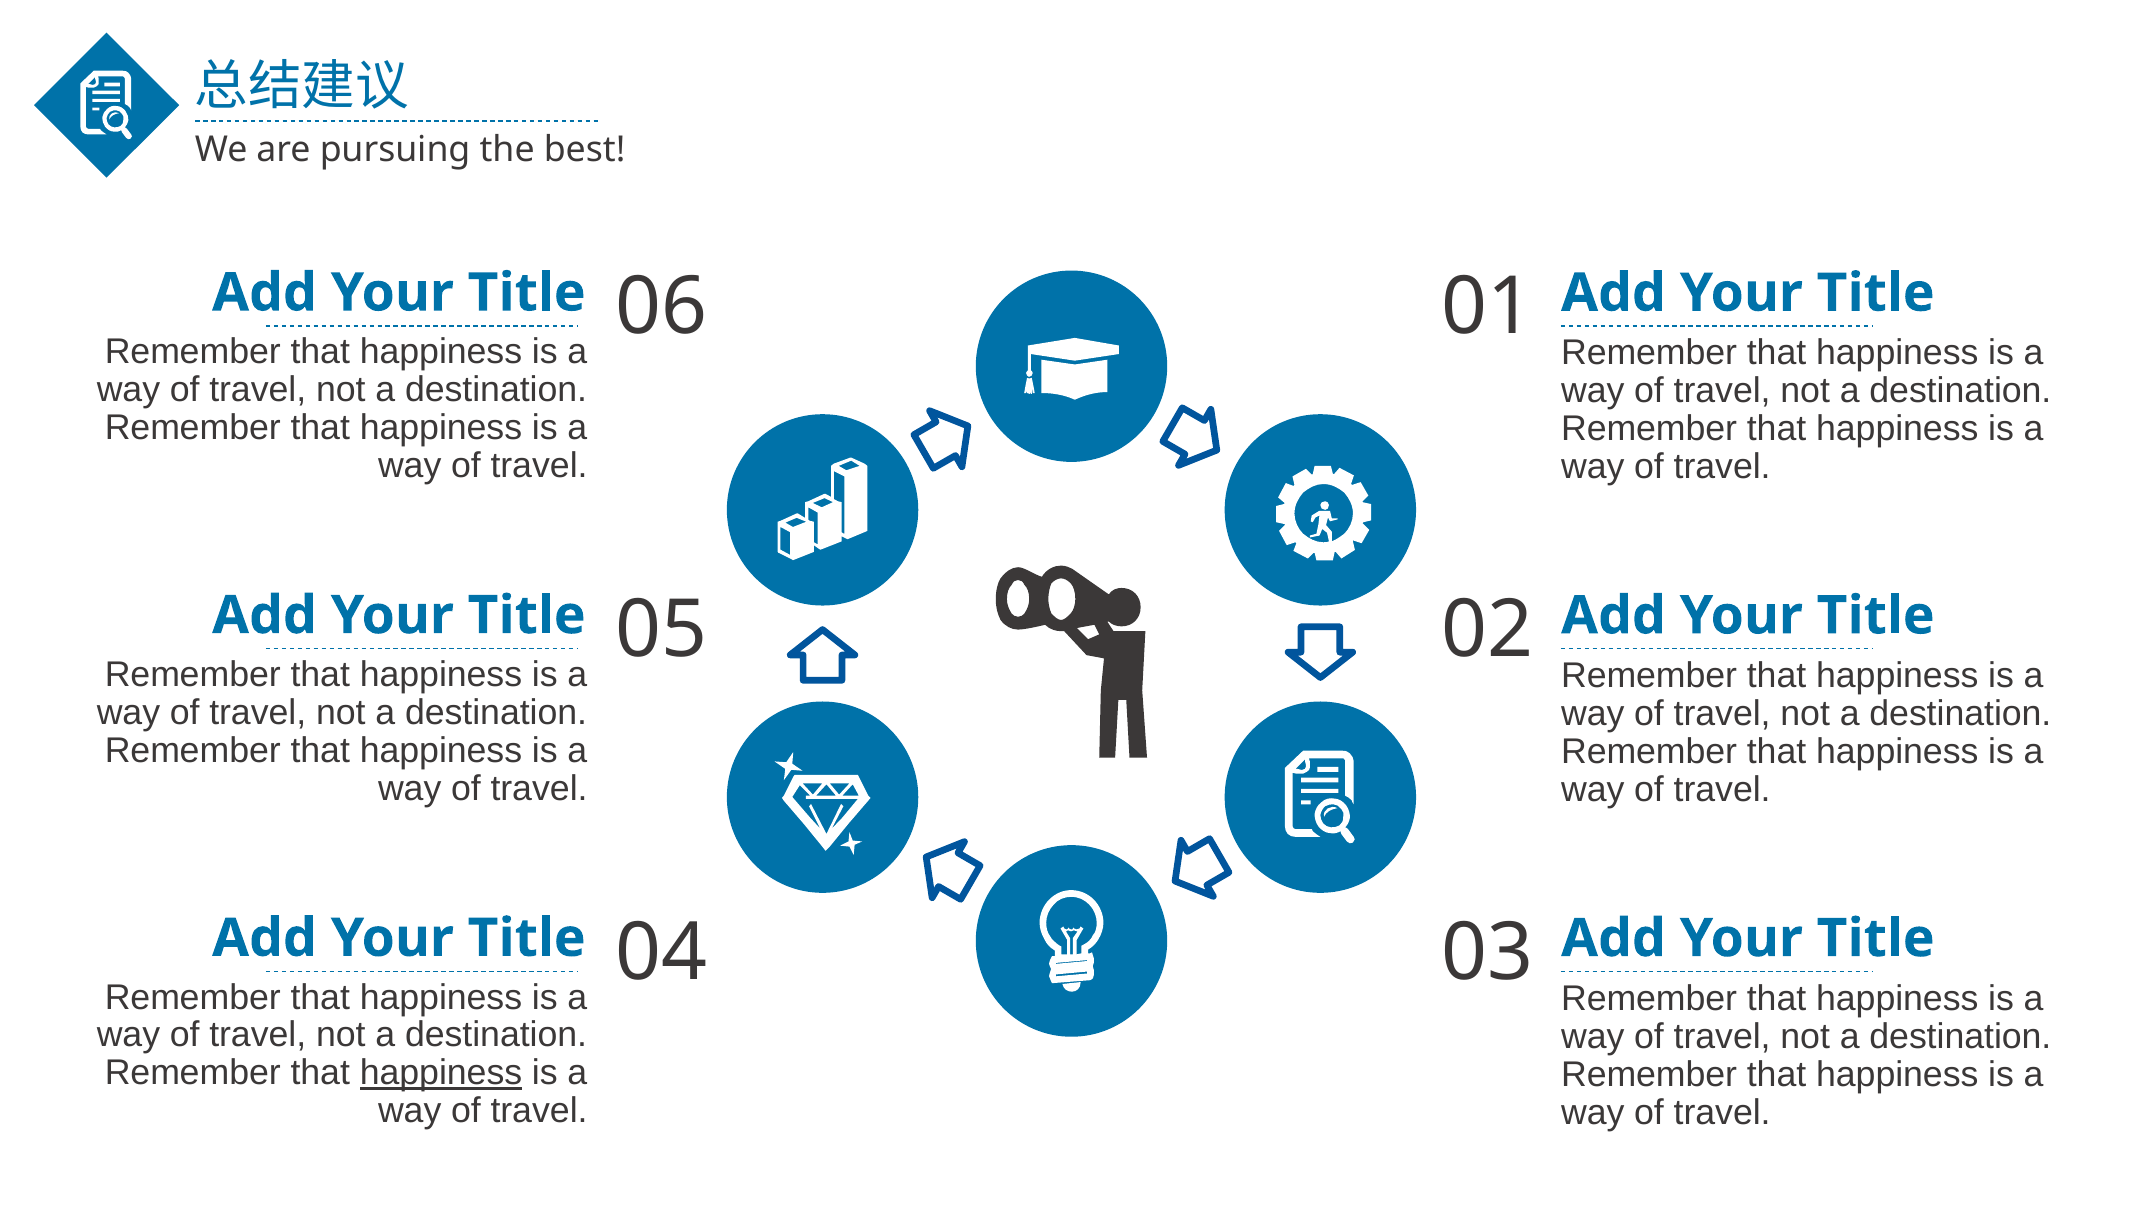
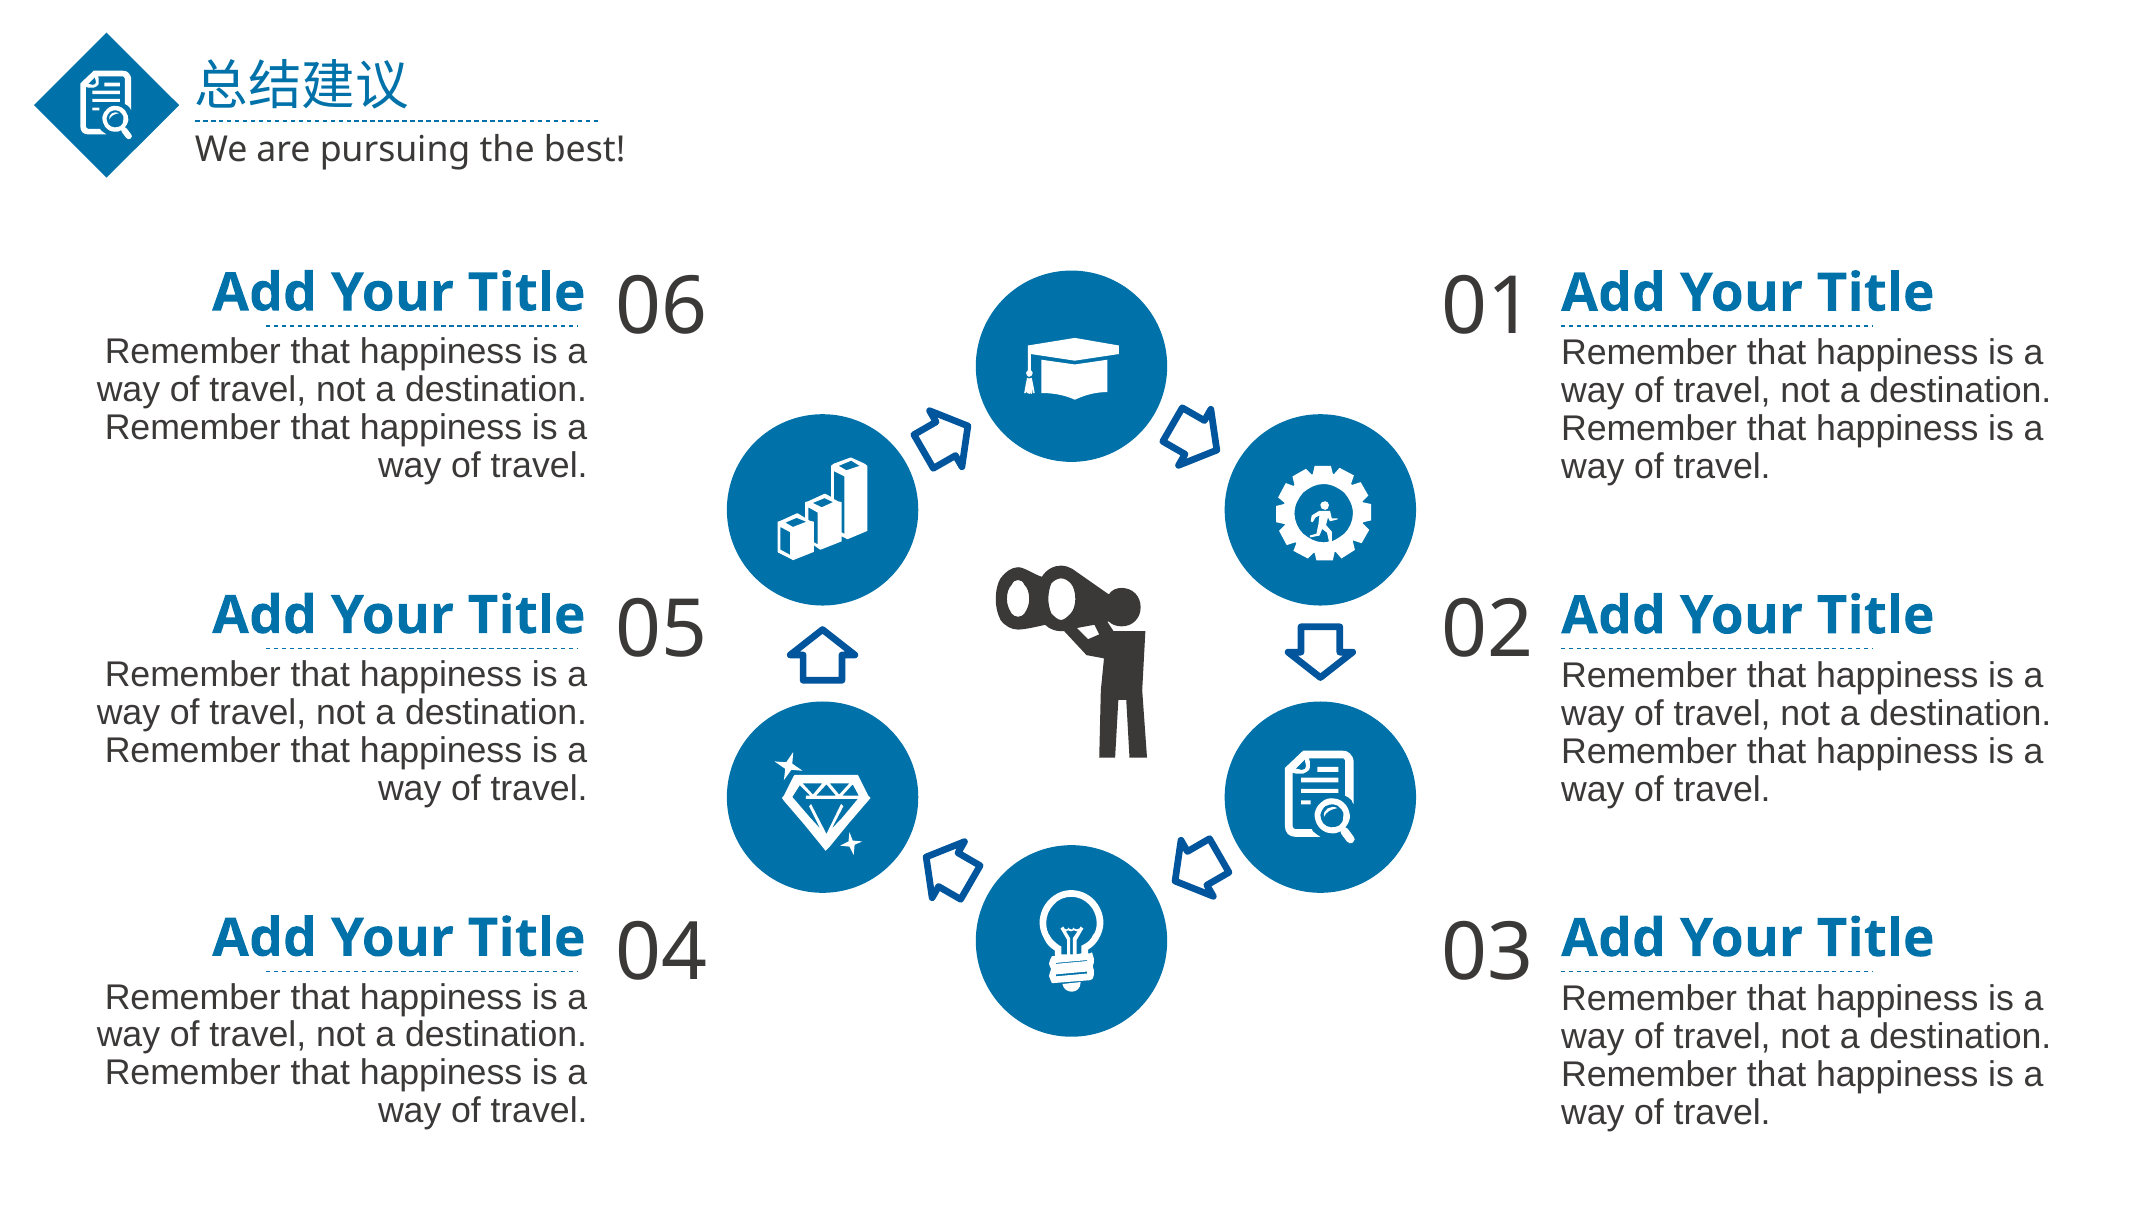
happiness underline: present -> none (441, 1074)
